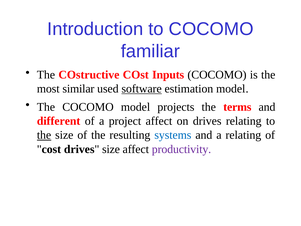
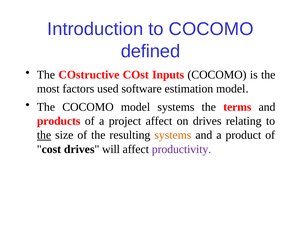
familiar: familiar -> defined (151, 51)
similar: similar -> factors (78, 89)
software underline: present -> none (142, 89)
model projects: projects -> systems (176, 107)
different: different -> products (59, 121)
systems colour: blue -> orange (173, 135)
a relating: relating -> product (243, 135)
drives size: size -> will (111, 149)
